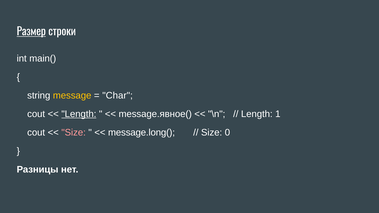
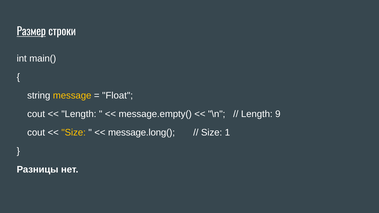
Char: Char -> Float (118, 96)
Length underline: present -> none (79, 114)
message.явное(: message.явное( -> message.empty( (155, 114)
1: 1 -> 9 (278, 114)
Size colour: pink -> yellow (74, 133)
0: 0 -> 1 (227, 133)
